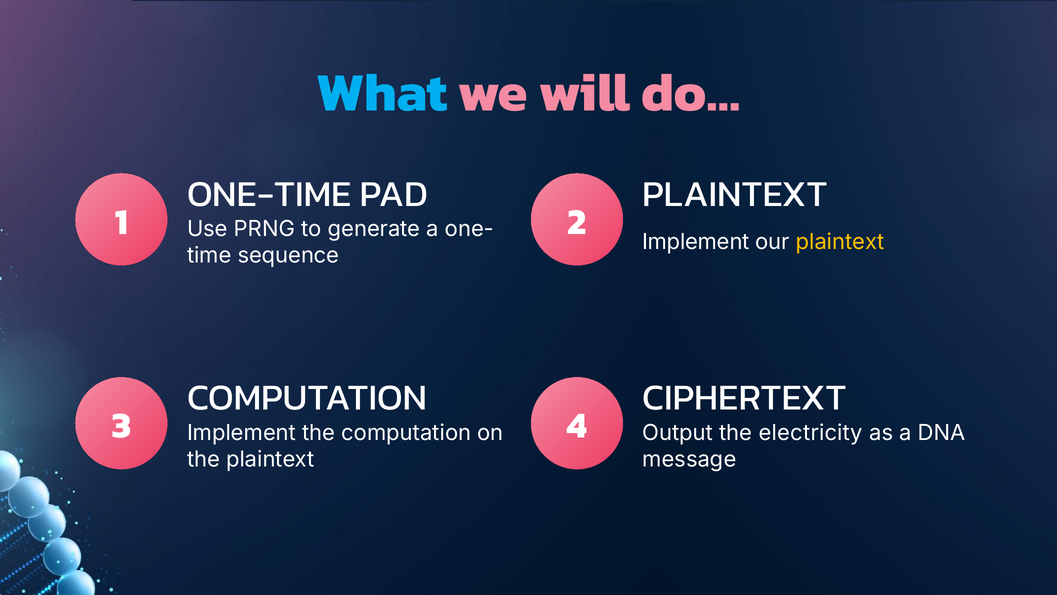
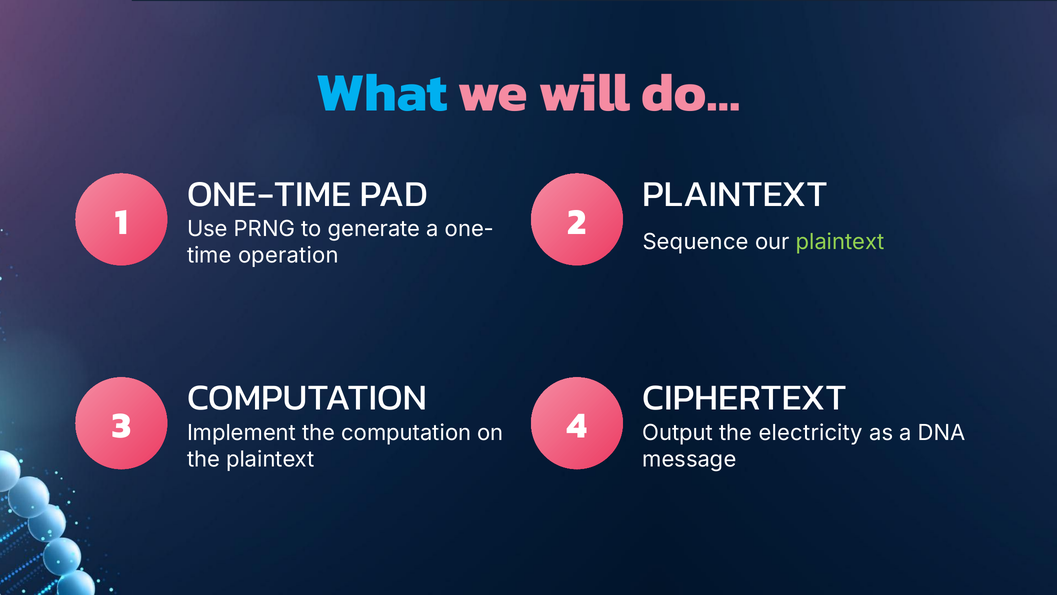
Implement: Implement -> Sequence (696, 242)
plaintext colour: yellow -> light green (840, 242)
sequence: sequence -> operation (288, 255)
